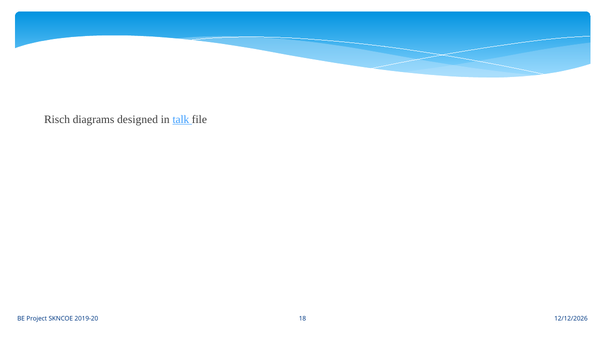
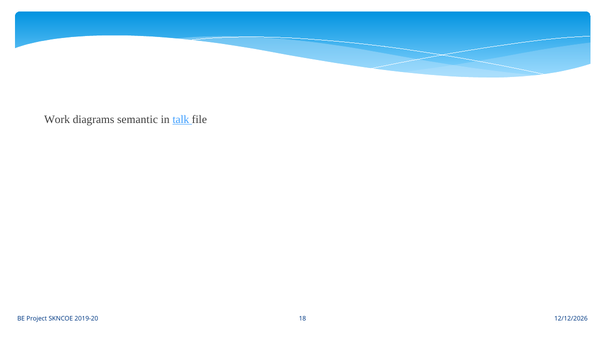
Risch: Risch -> Work (57, 119)
designed: designed -> semantic (138, 119)
